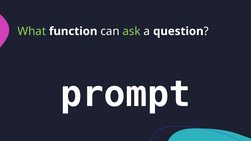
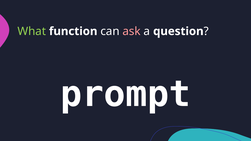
ask colour: light green -> pink (132, 31)
